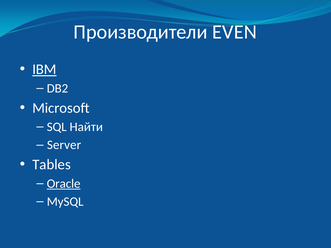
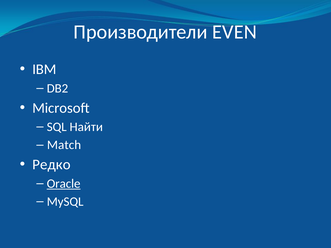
IBM underline: present -> none (44, 69)
Server: Server -> Match (64, 145)
Tables: Tables -> Редко (51, 165)
